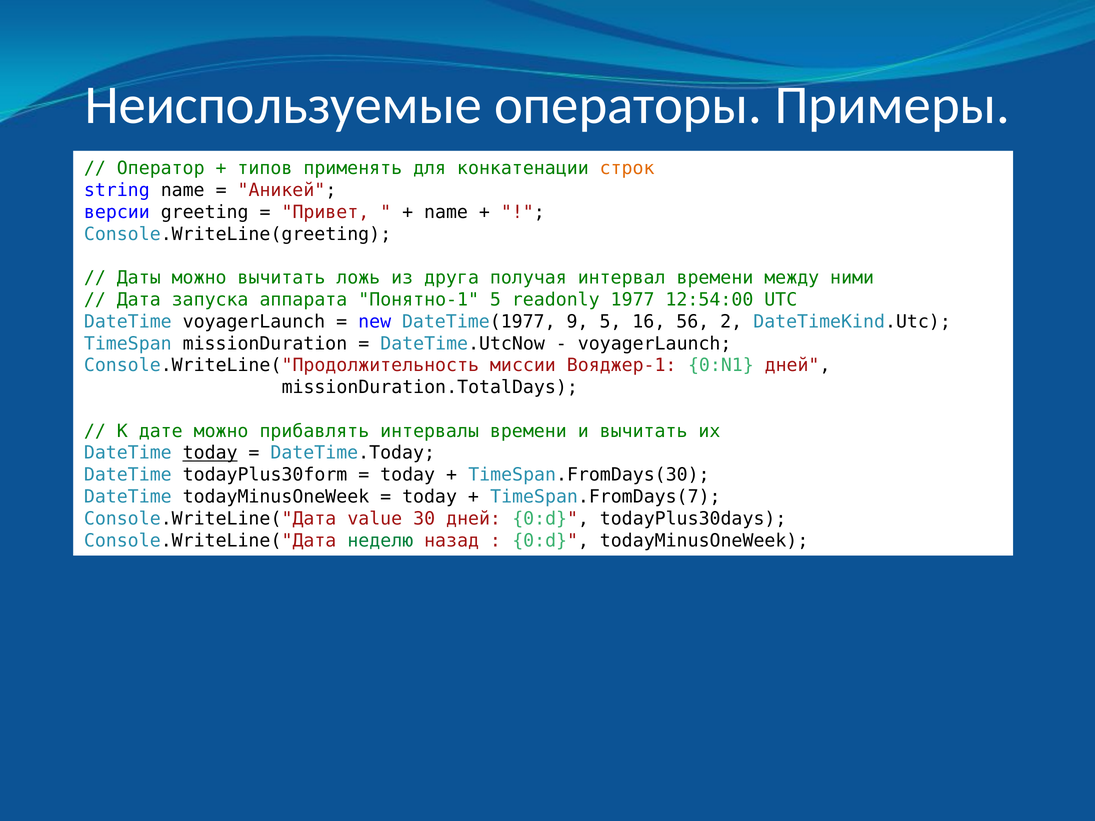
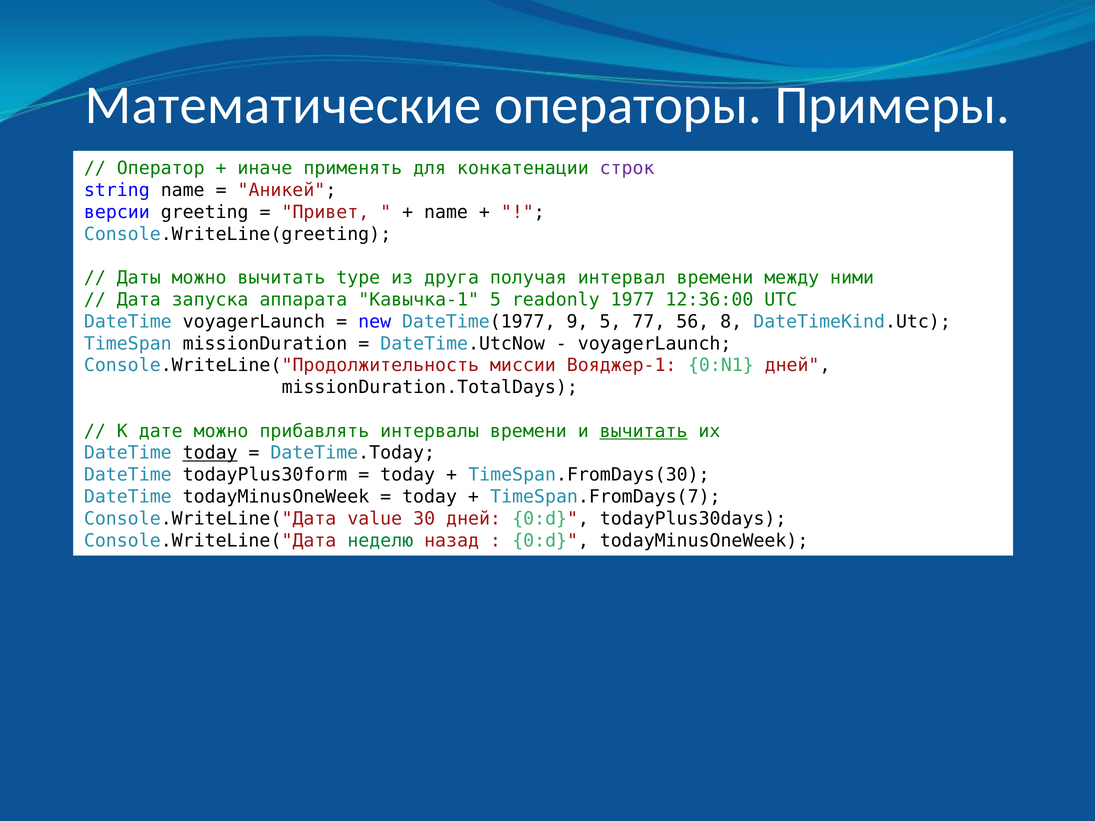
Неиспользуемые: Неиспользуемые -> Математические (283, 105)
типов: типов -> иначе (265, 168)
строк colour: orange -> purple (627, 168)
ложь: ложь -> type (358, 278)
Понятно-1: Понятно-1 -> Кавычка-1 (419, 300)
12:54:00: 12:54:00 -> 12:36:00 (709, 300)
16: 16 -> 77 (649, 322)
2: 2 -> 8 (731, 322)
вычитать underline: none -> present (644, 431)
